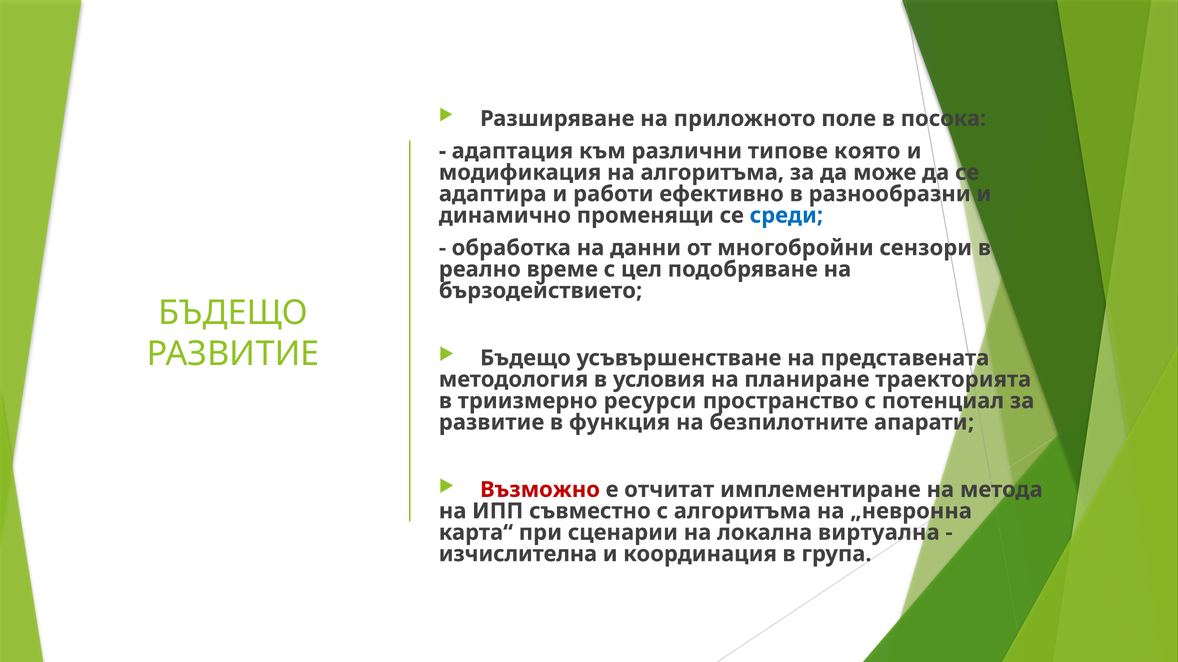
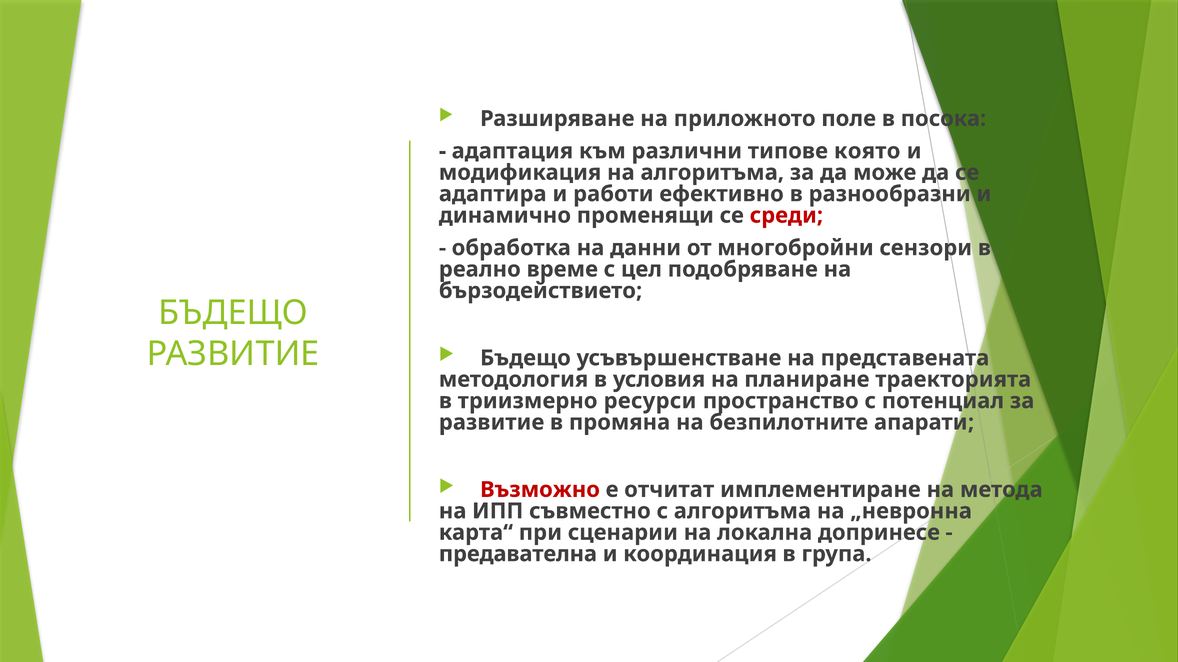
среди colour: blue -> red (786, 216)
функция: функция -> промяна (620, 423)
виртуална: виртуална -> допринесе (879, 533)
изчислителна: изчислителна -> предавателна (518, 554)
